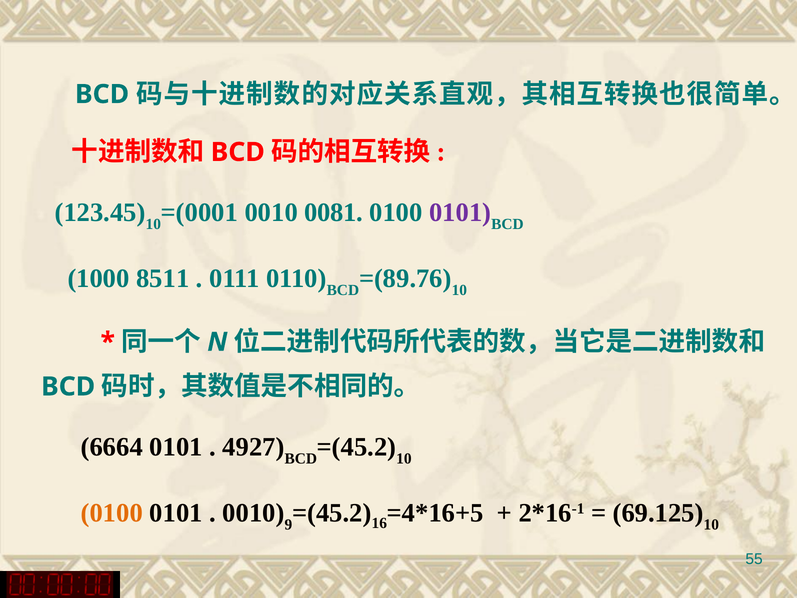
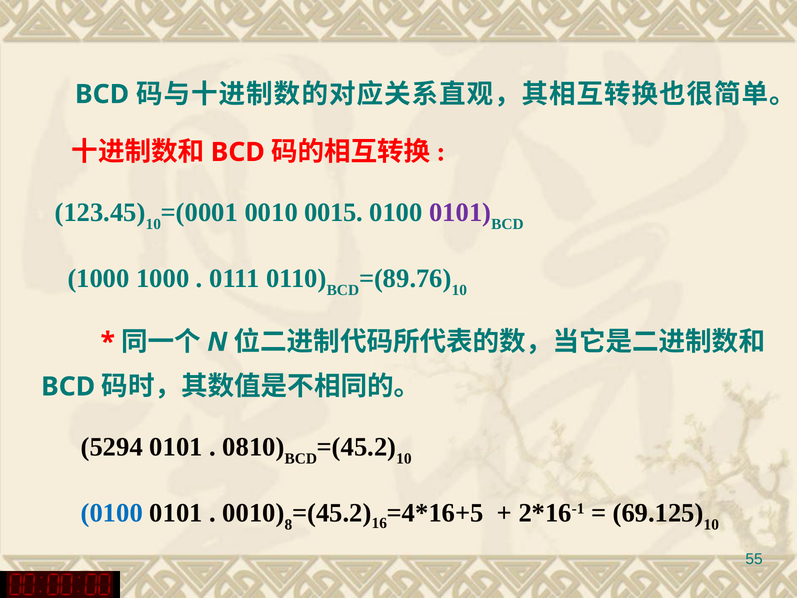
0081: 0081 -> 0015 (334, 212)
1000 8511: 8511 -> 1000 (163, 278)
6664: 6664 -> 5294 (112, 447)
4927: 4927 -> 0810 (253, 447)
0100 colour: orange -> blue (112, 513)
9: 9 -> 8 (288, 524)
